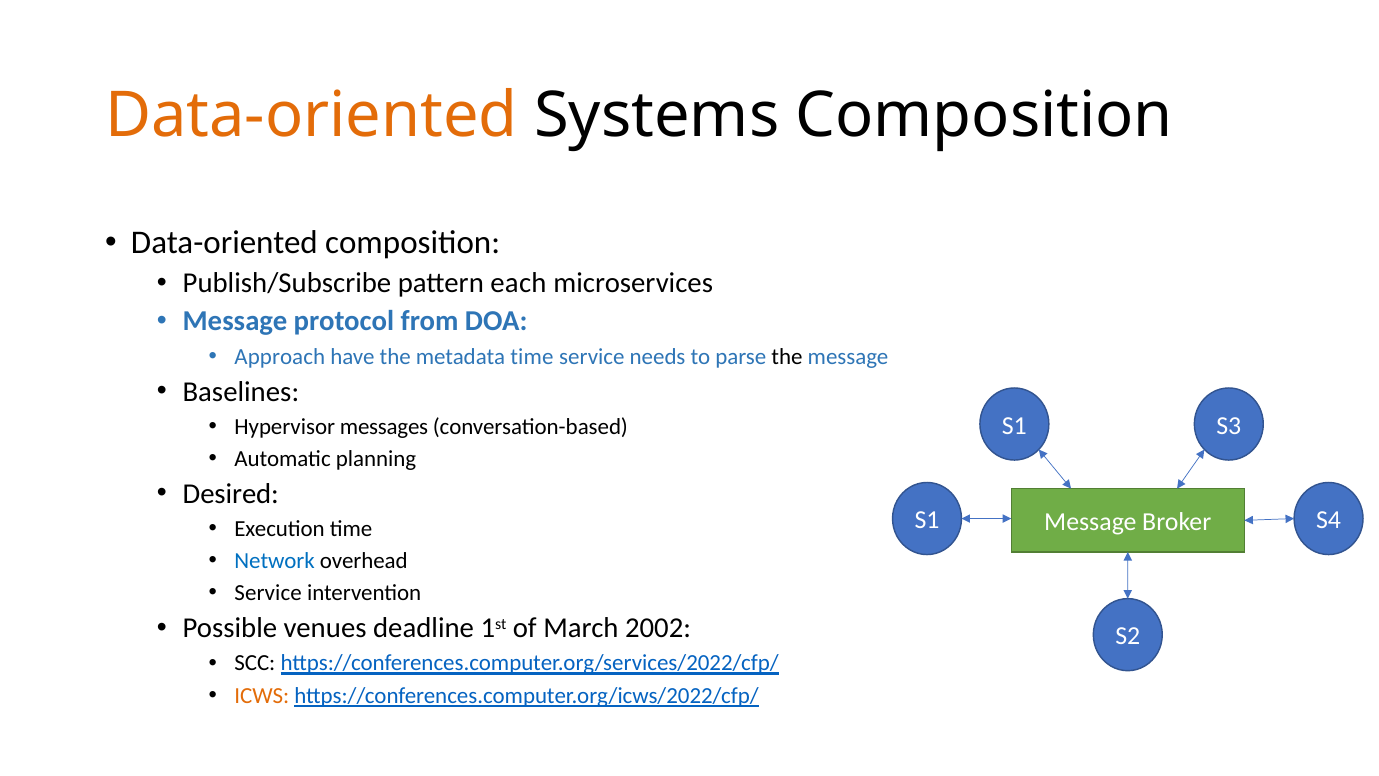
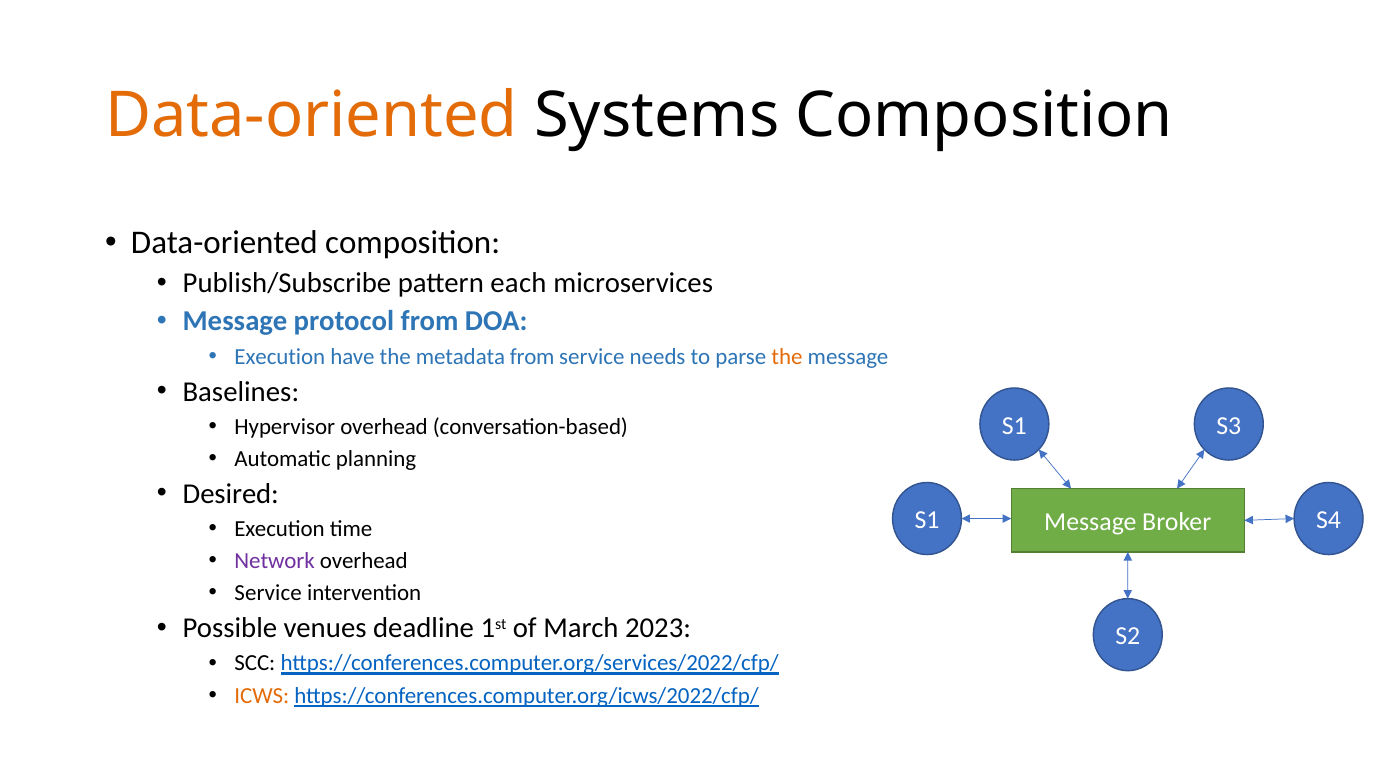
Approach: Approach -> Execution (280, 356)
metadata time: time -> from (532, 356)
the colour: black -> orange (787, 356)
Hypervisor messages: messages -> overhead (384, 427)
Network colour: blue -> purple (275, 561)
2002: 2002 -> 2023 (658, 628)
